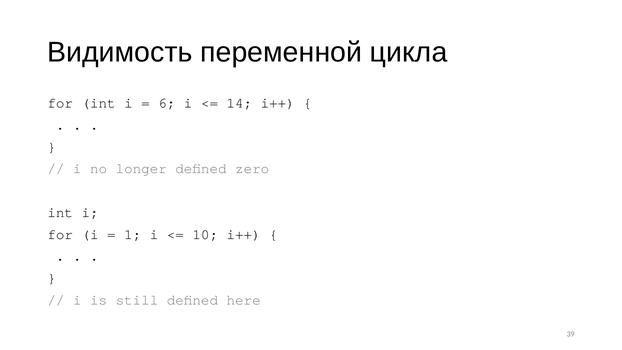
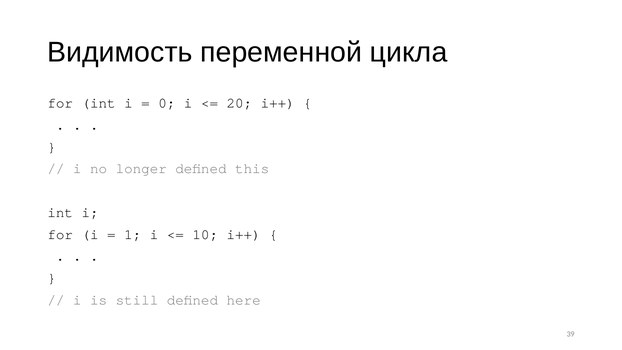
6: 6 -> 0 (167, 103)
14: 14 -> 20 (239, 103)
zero: zero -> this (252, 169)
